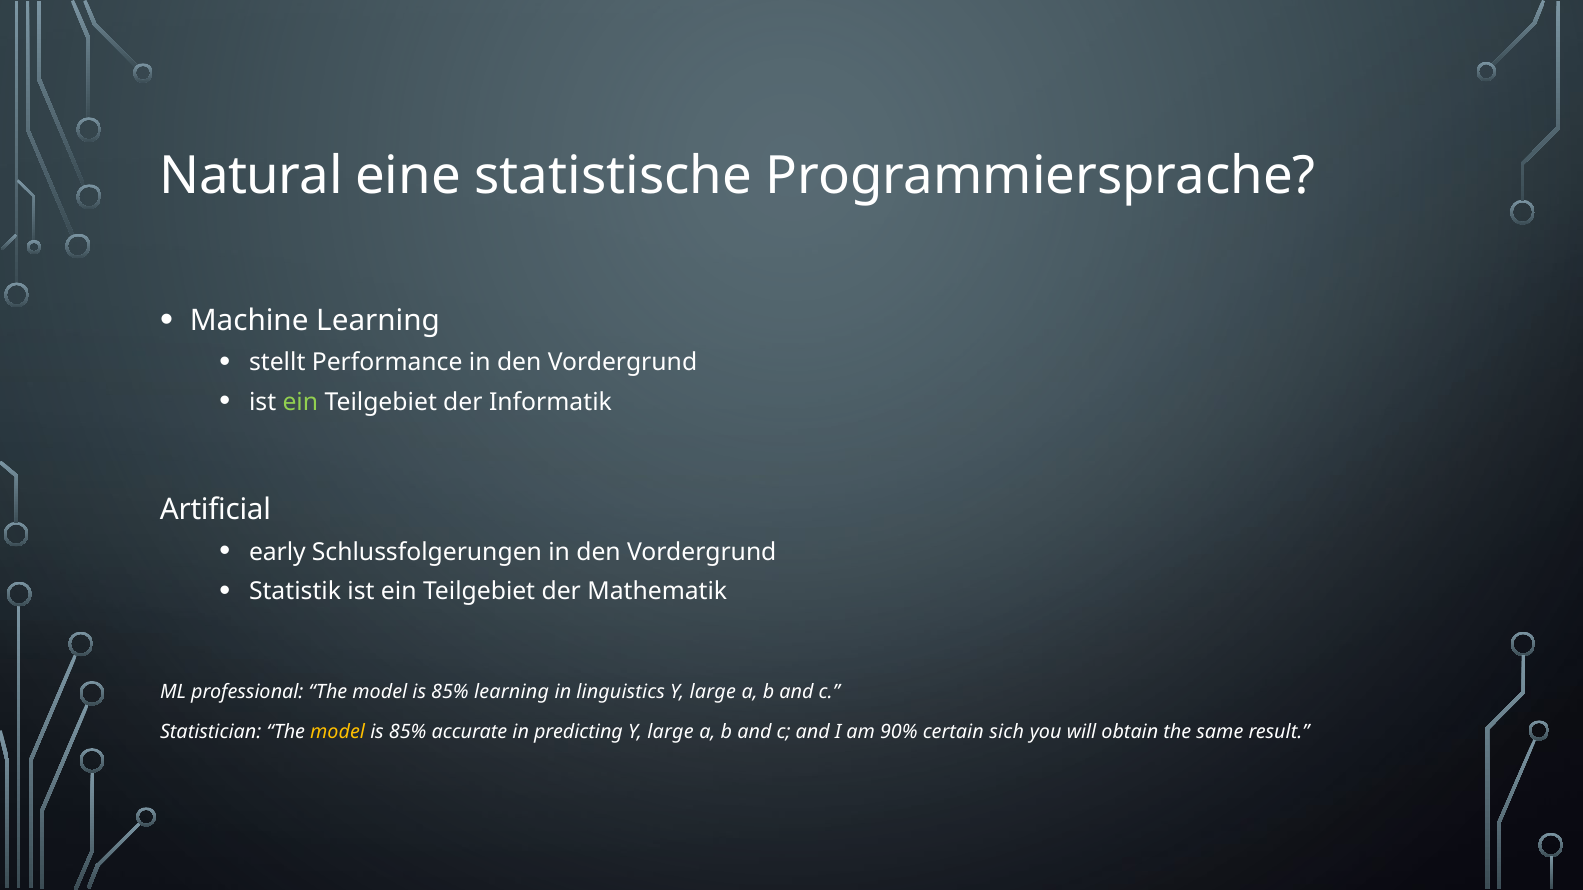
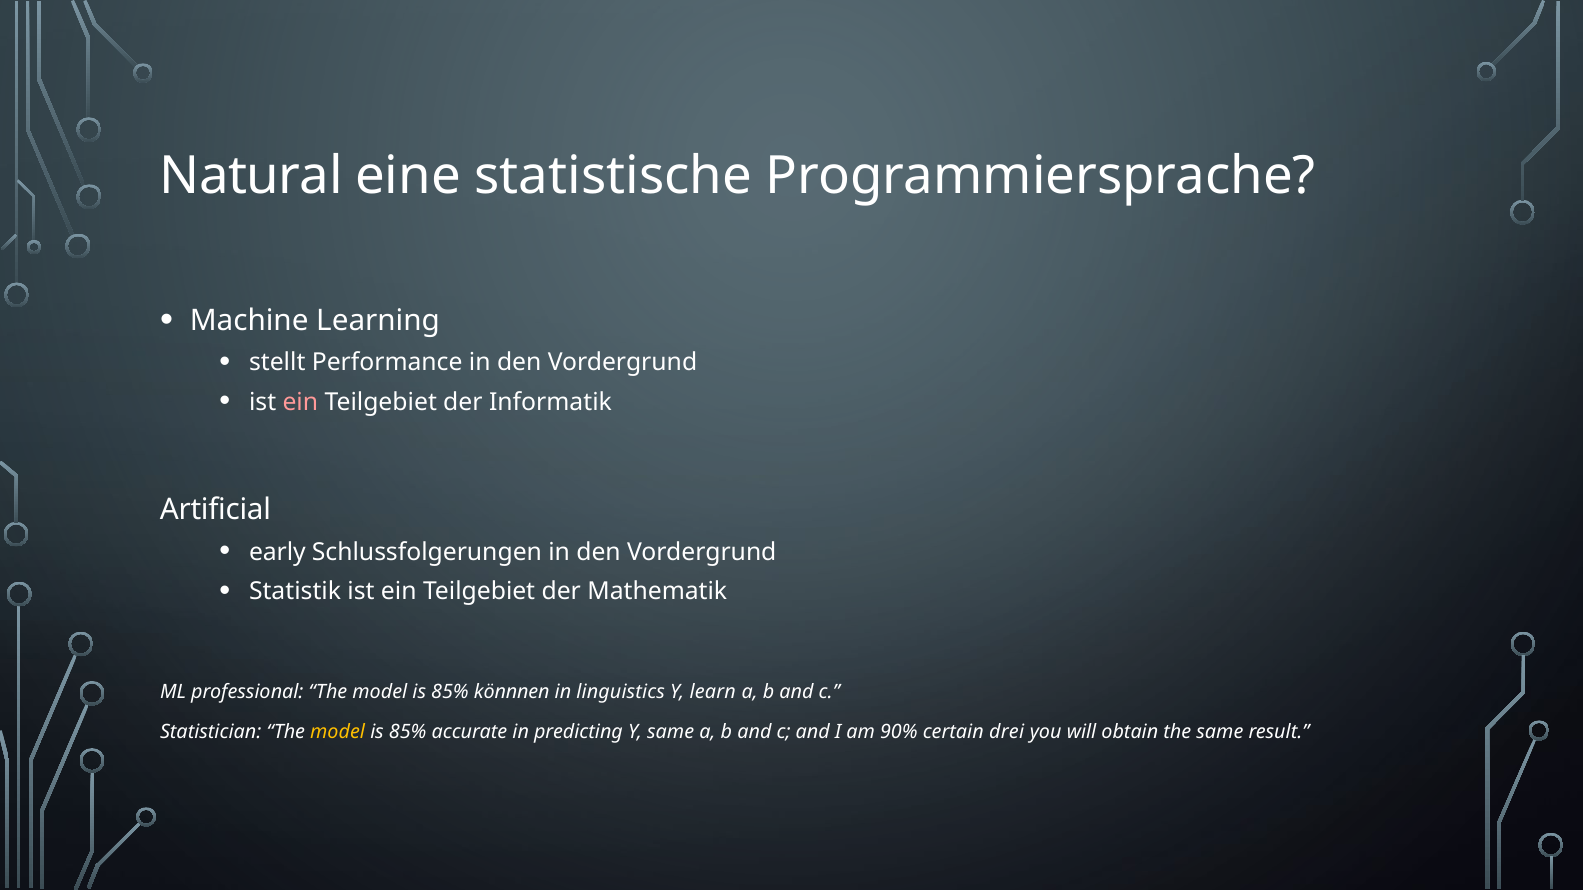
ein colour: light green -> pink (300, 402)
85% learning: learning -> könnnen (512, 692)
large: large -> learn (713, 692)
predicting Y large: large -> same (671, 733)
sich: sich -> drei (1007, 733)
